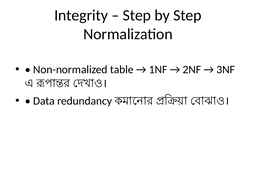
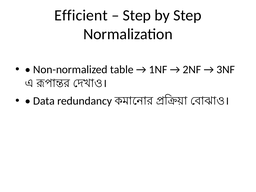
Integrity: Integrity -> Efficient (81, 15)
